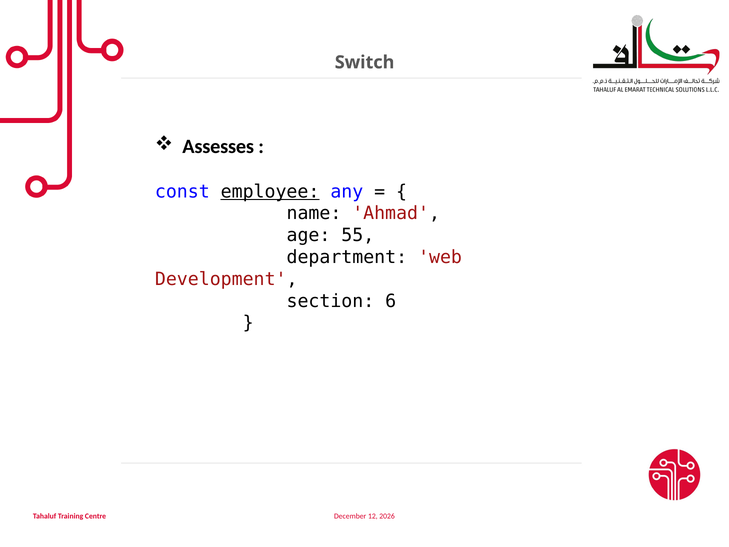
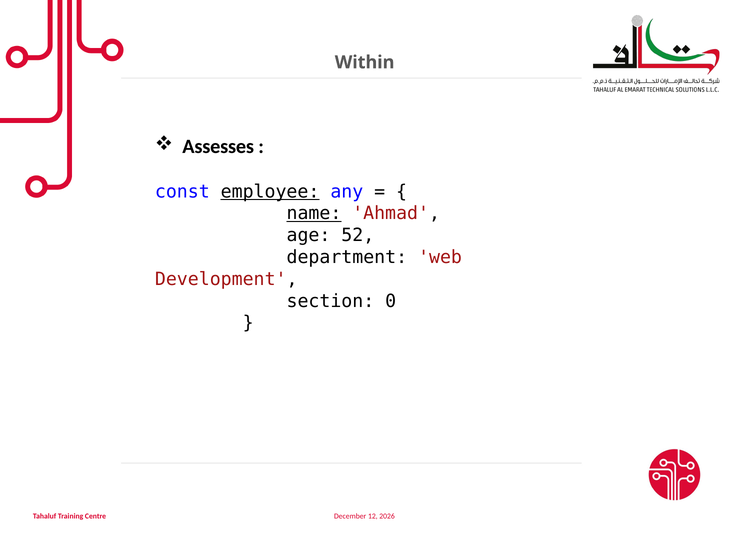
Switch: Switch -> Within (365, 62)
name underline: none -> present (314, 213)
55: 55 -> 52 (358, 235)
6: 6 -> 0 (391, 301)
